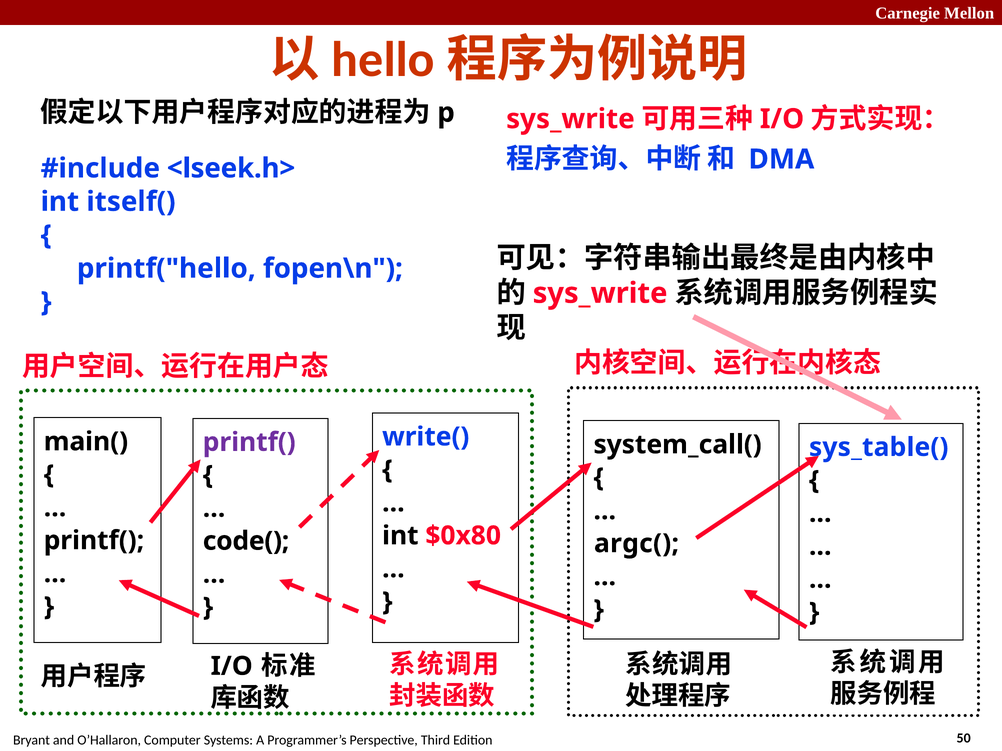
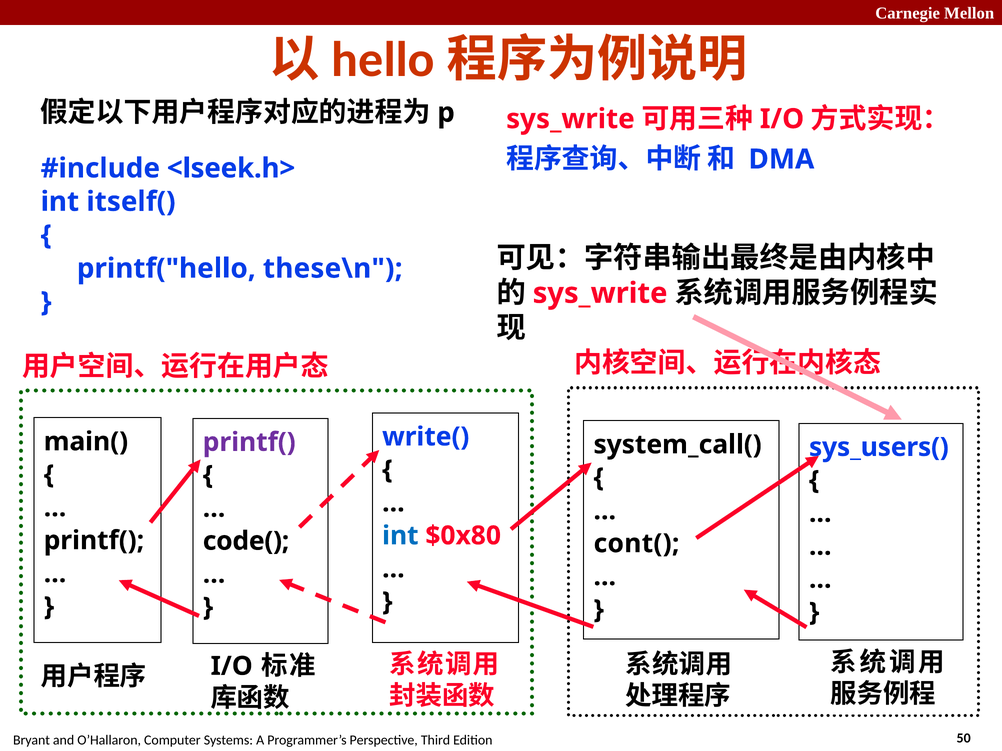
fopen\n: fopen\n -> these\n (333, 269)
sys_table(: sys_table( -> sys_users( (879, 448)
int colour: black -> blue (400, 536)
argc(: argc( -> cont( (636, 544)
